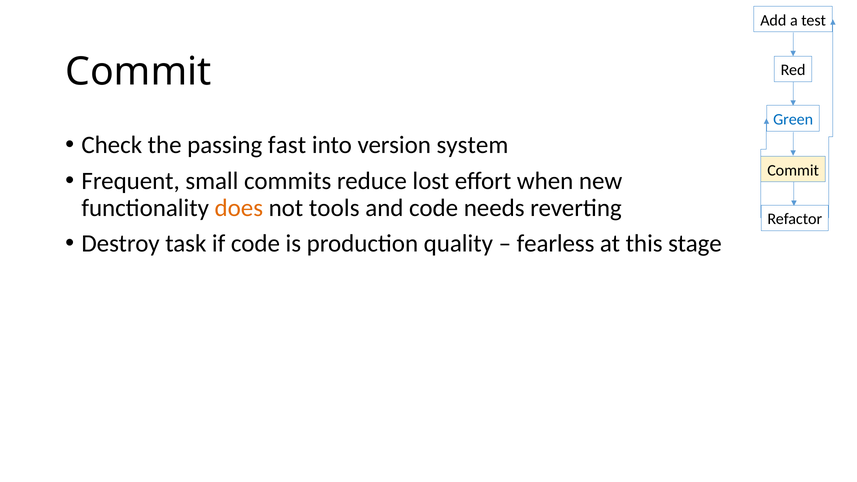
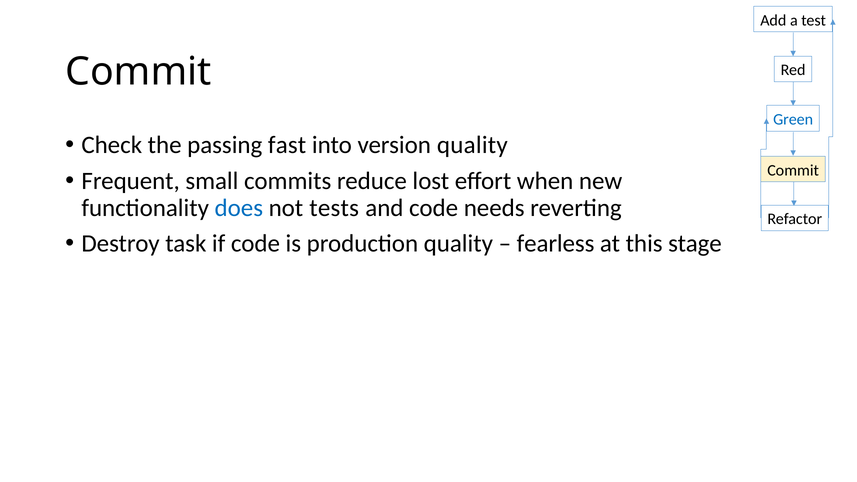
version system: system -> quality (472, 145)
does colour: orange -> blue (239, 208)
tools: tools -> tests (334, 208)
